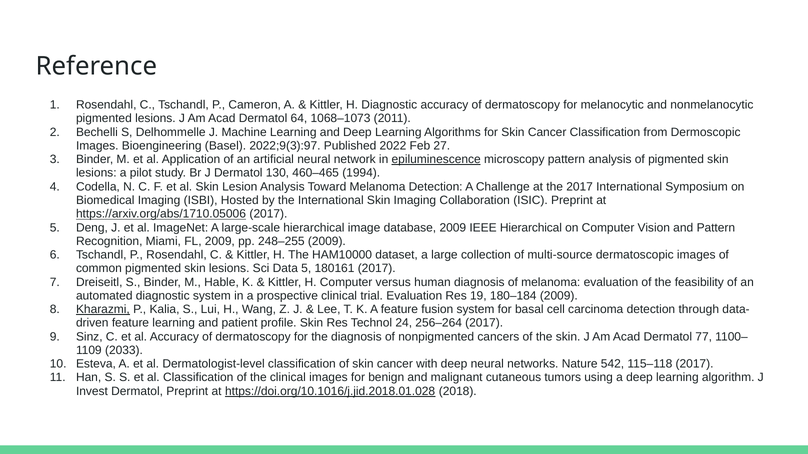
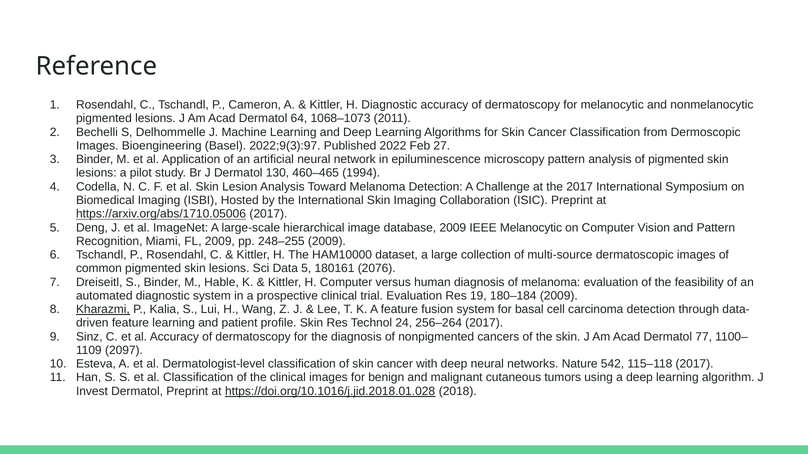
epiluminescence underline: present -> none (436, 160)
IEEE Hierarchical: Hierarchical -> Melanocytic (531, 228)
180161 2017: 2017 -> 2076 (377, 269)
2033: 2033 -> 2097 (124, 351)
